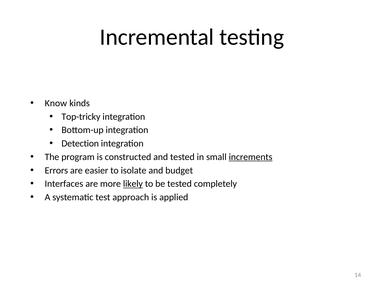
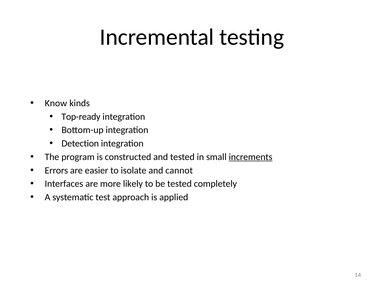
Top-tricky: Top-tricky -> Top-ready (81, 117)
budget: budget -> cannot (179, 170)
likely underline: present -> none (133, 184)
